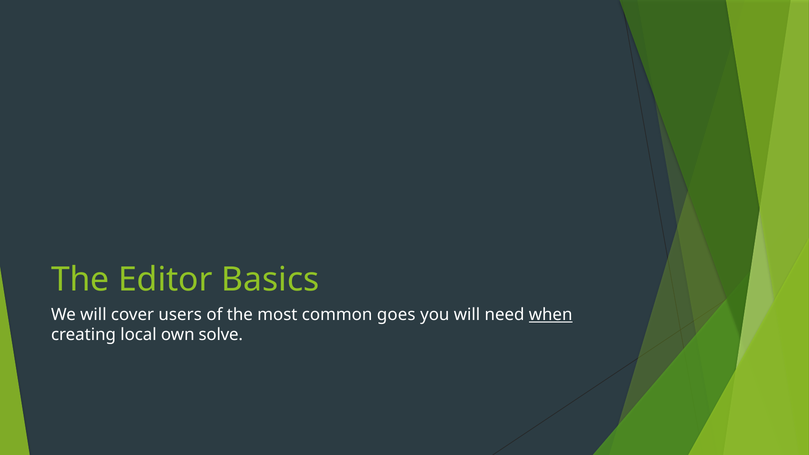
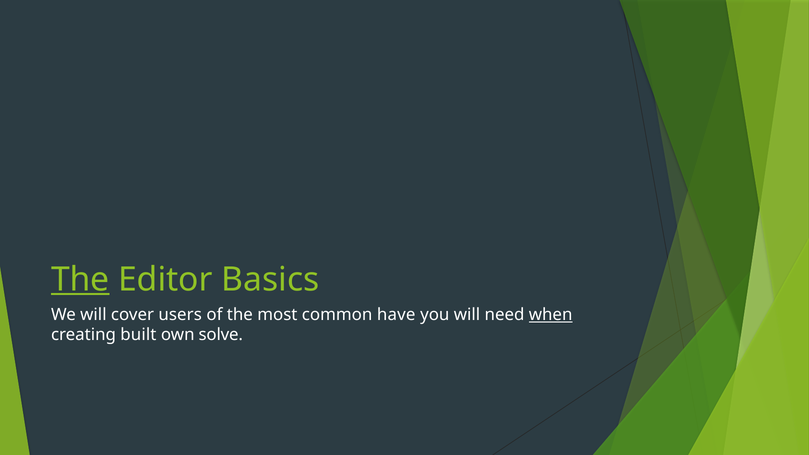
The underline: none -> present (80, 279)
goes: goes -> have (396, 315)
local: local -> built (138, 335)
